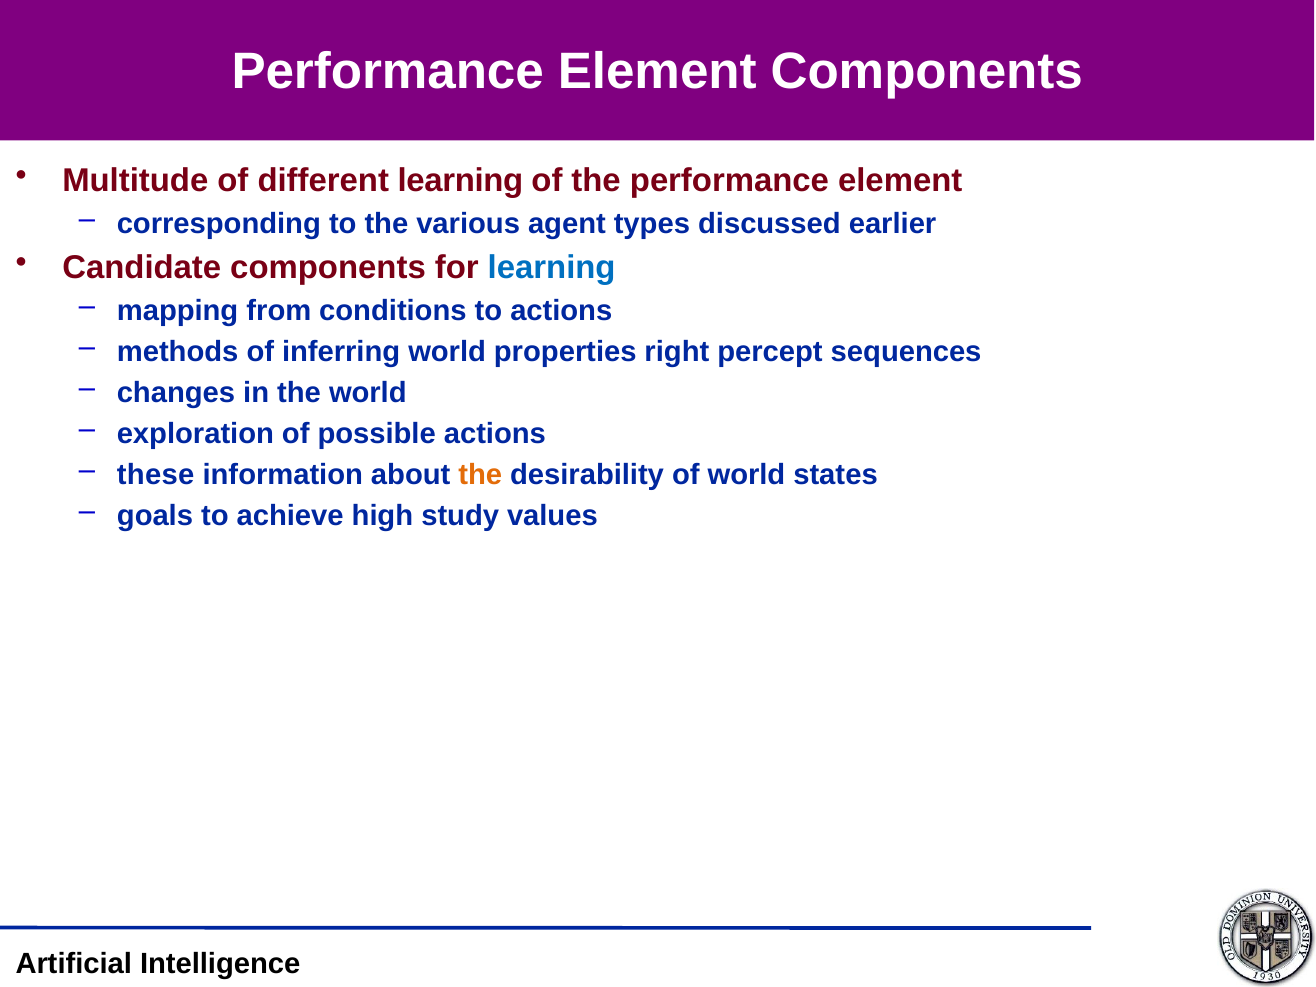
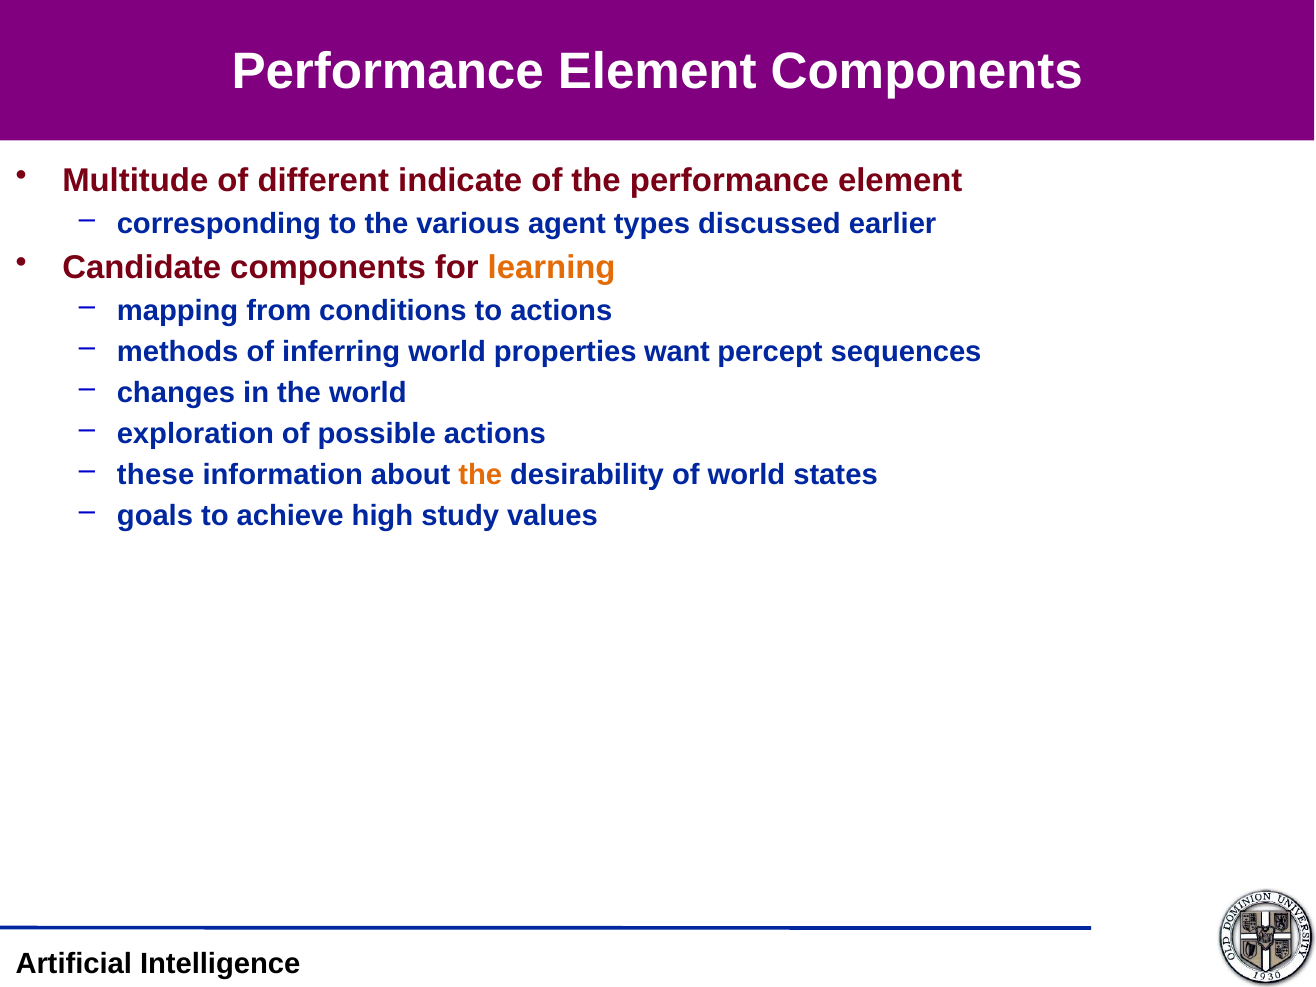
different learning: learning -> indicate (460, 181)
learning colour: blue -> orange (552, 268)
right: right -> want (677, 352)
